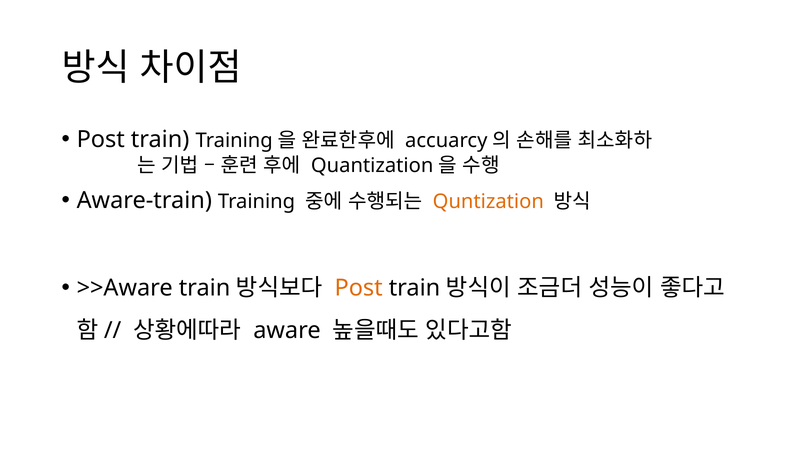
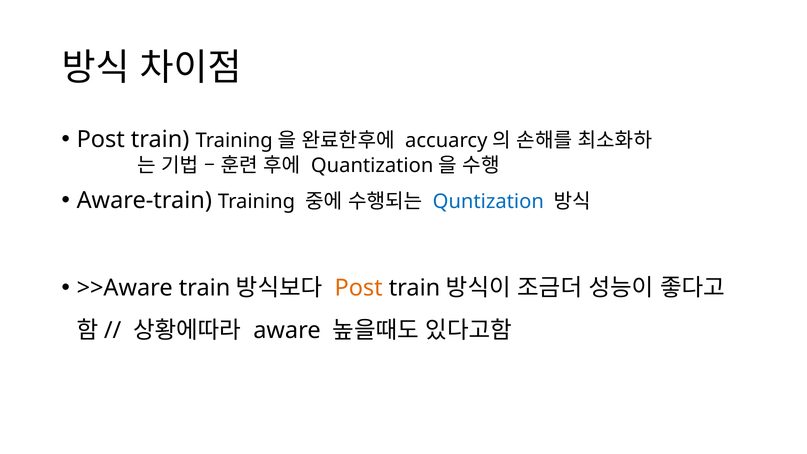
Quntization colour: orange -> blue (488, 202)
